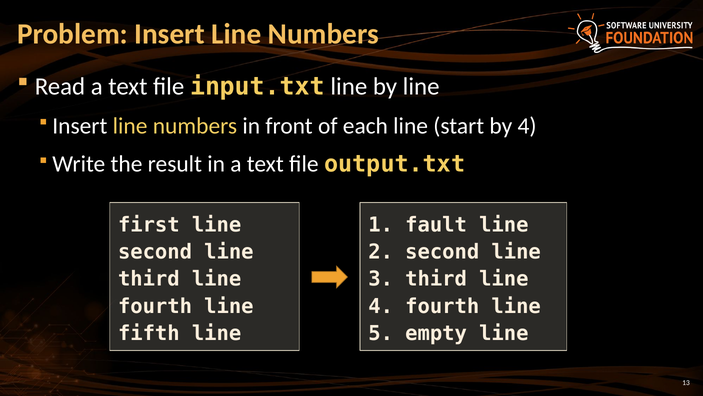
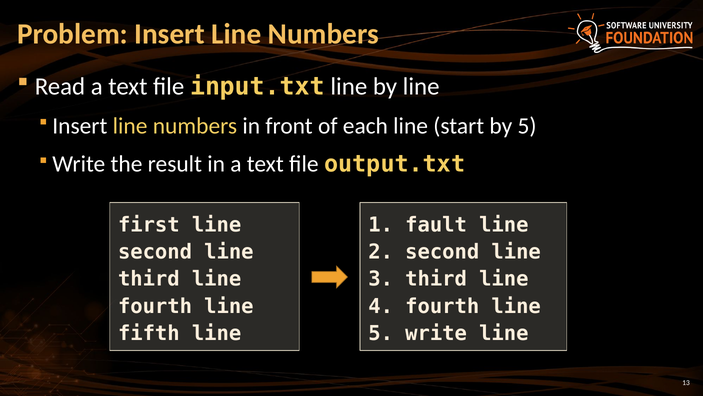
by 4: 4 -> 5 (527, 126)
5 empty: empty -> write (436, 333)
